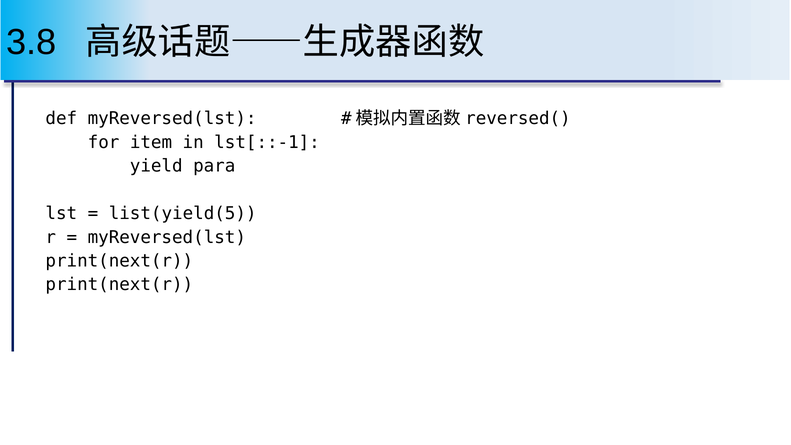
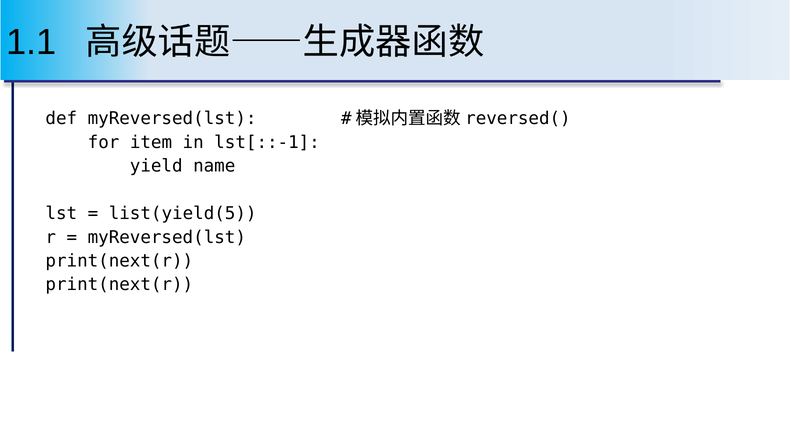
3.8: 3.8 -> 1.1 (31, 42)
para: para -> name (214, 166)
